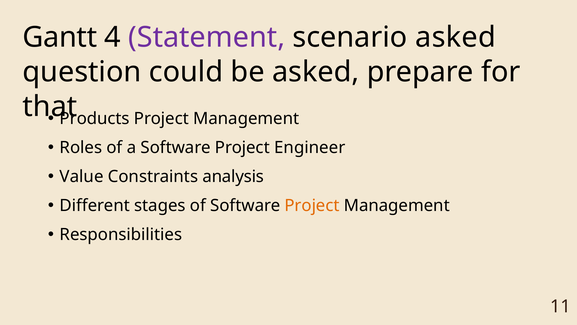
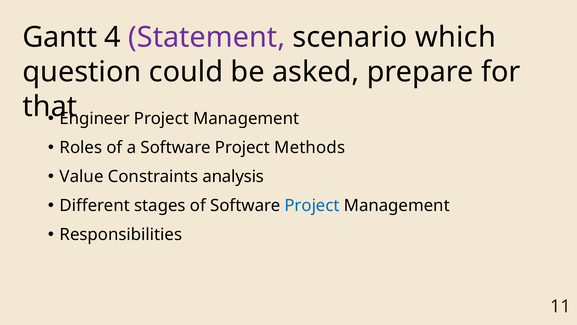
scenario asked: asked -> which (456, 37)
Products: Products -> Engineer (95, 118)
Engineer: Engineer -> Methods (310, 147)
Project colour: orange -> blue (312, 205)
